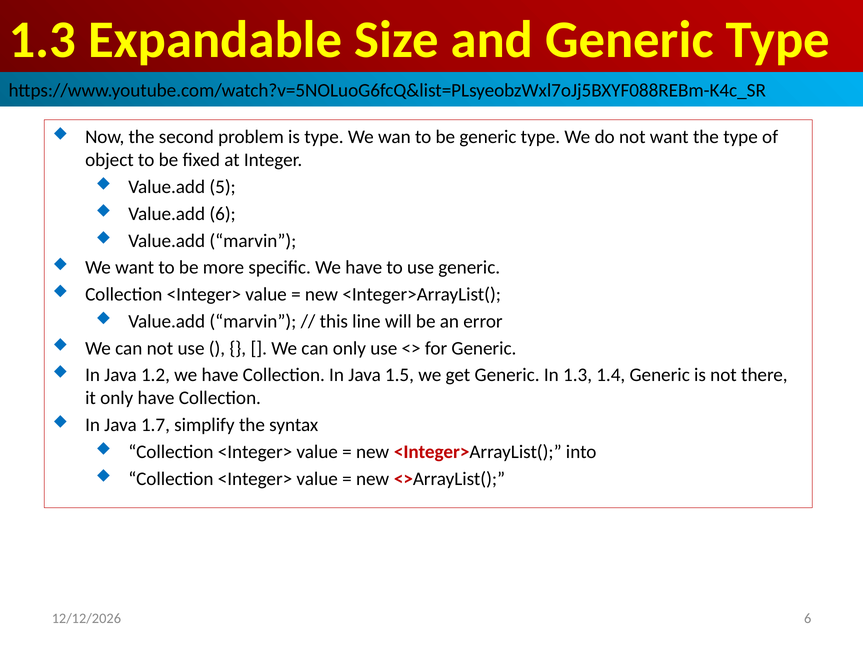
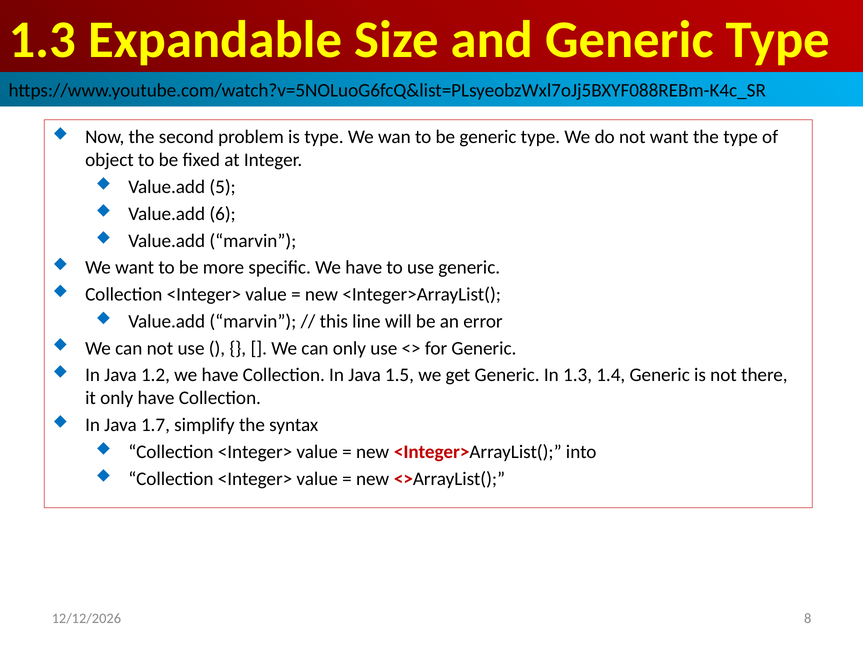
6: 6 -> 8 (808, 618)
